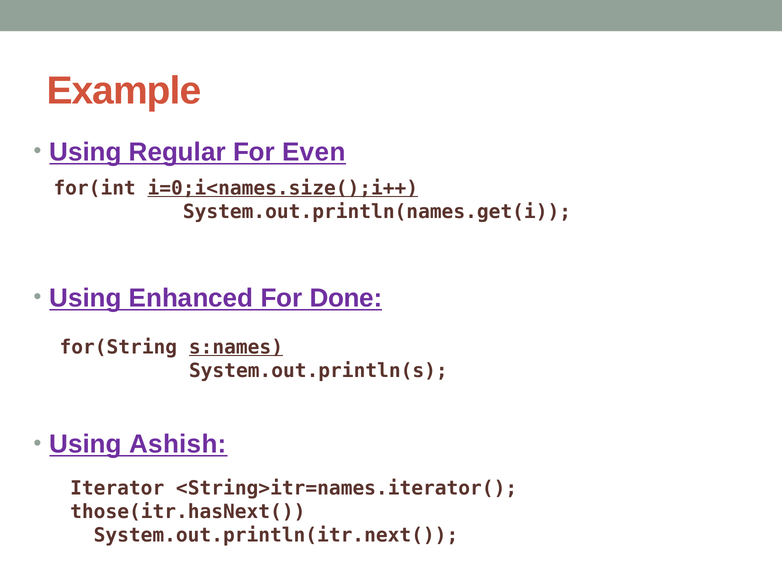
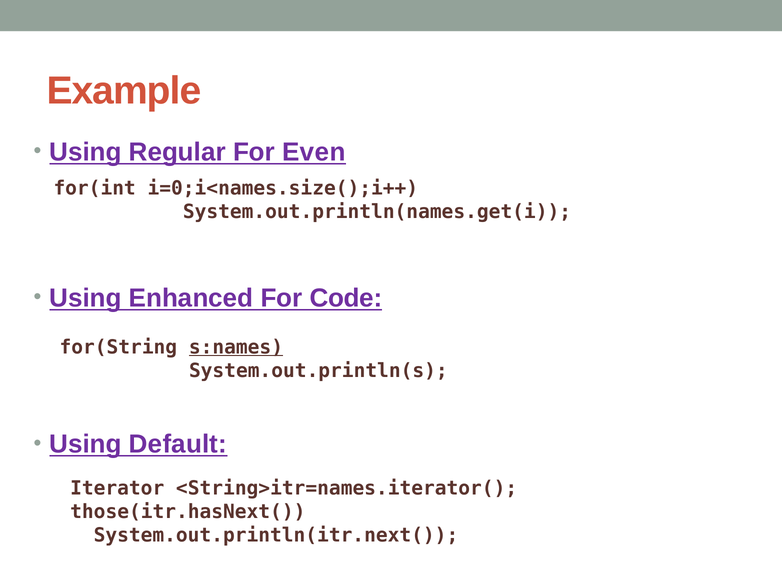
i=0;i<names.size();i++ underline: present -> none (283, 188)
Done: Done -> Code (346, 298)
Ashish: Ashish -> Default (178, 444)
